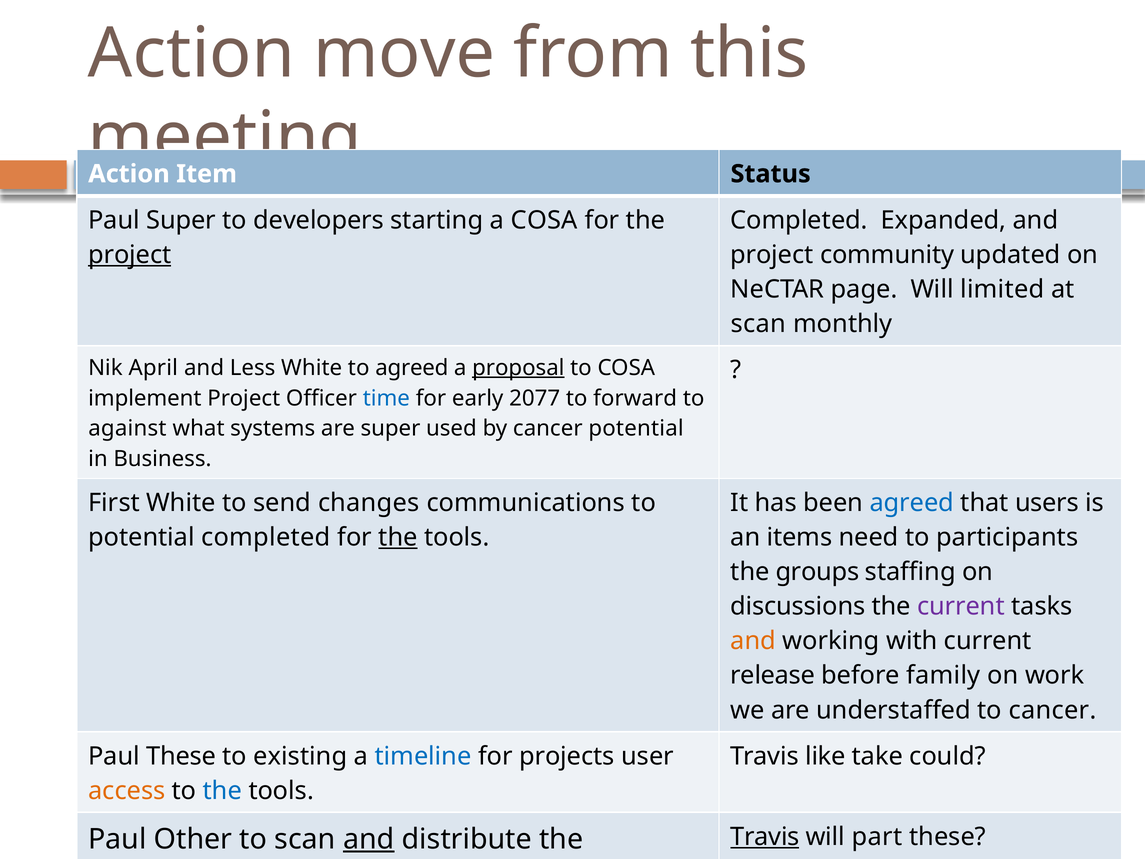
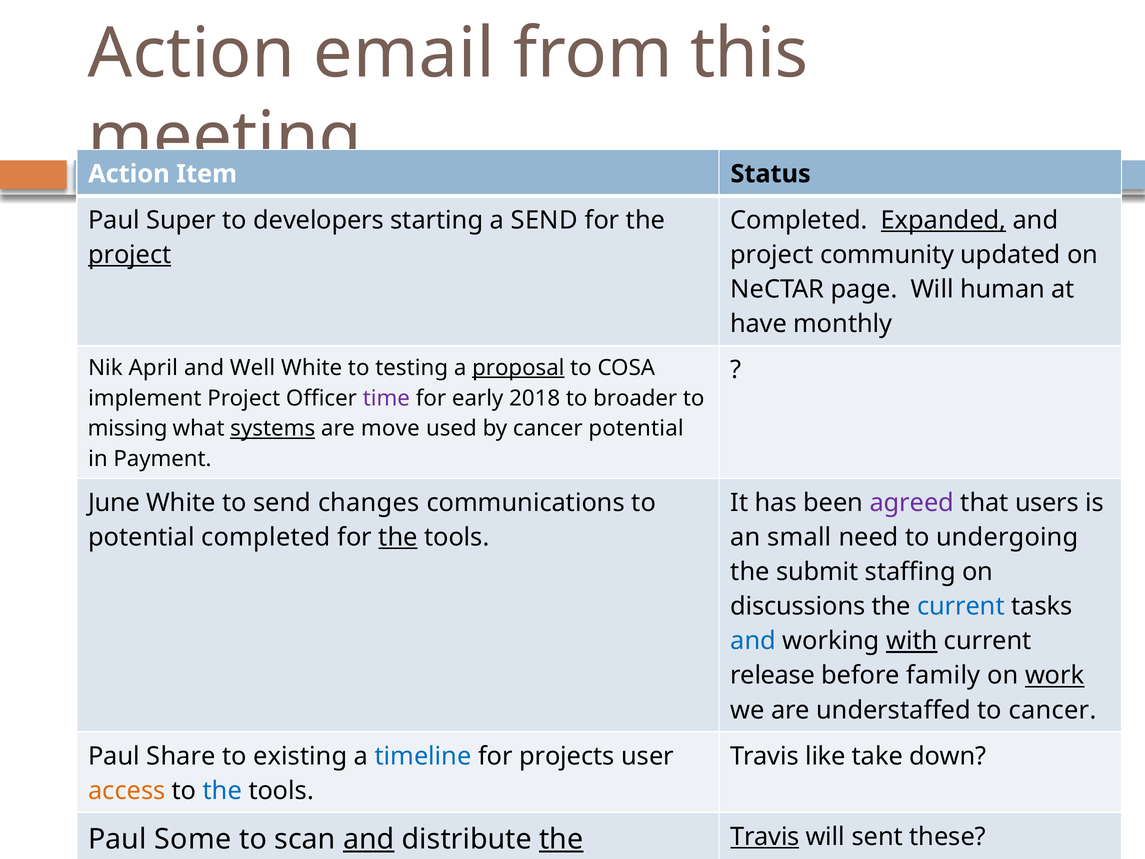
move: move -> email (404, 54)
a COSA: COSA -> SEND (544, 220)
Expanded underline: none -> present (944, 220)
limited: limited -> human (1003, 289)
scan: scan -> have (759, 324)
Less: Less -> Well (253, 368)
to agreed: agreed -> testing (412, 368)
time colour: blue -> purple (386, 398)
2077: 2077 -> 2018 (535, 398)
forward: forward -> broader (635, 398)
against: against -> missing (128, 428)
systems underline: none -> present (273, 428)
are super: super -> move (390, 428)
Business: Business -> Payment (162, 459)
First: First -> June (114, 503)
agreed colour: blue -> purple (912, 503)
items: items -> small (799, 537)
participants: participants -> undergoing (1007, 537)
groups: groups -> submit (817, 572)
current colour: purple -> blue (961, 606)
and colour: orange -> blue (753, 641)
with underline: none -> present (912, 641)
work underline: none -> present (1055, 675)
Paul These: These -> Share (181, 756)
could: could -> down (948, 756)
part: part -> sent (877, 837)
Other: Other -> Some (193, 839)
the underline: none -> present (561, 839)
